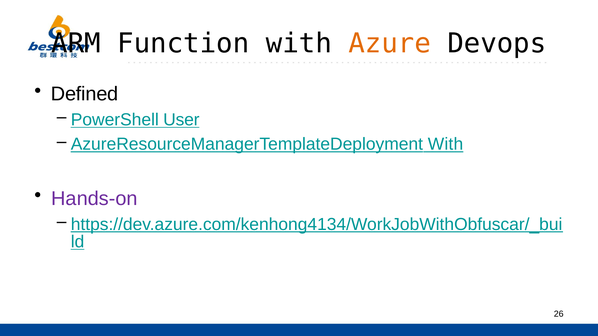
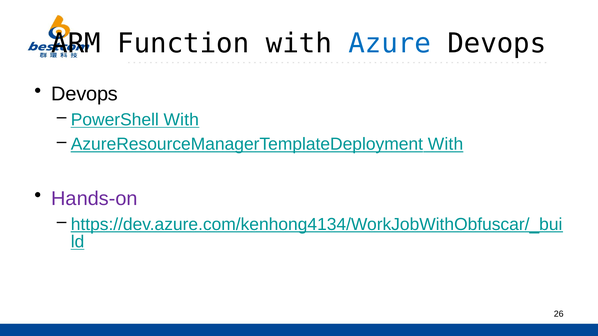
Azure colour: orange -> blue (390, 43)
Defined: Defined -> Devops (85, 94)
PowerShell User: User -> With (181, 120)
